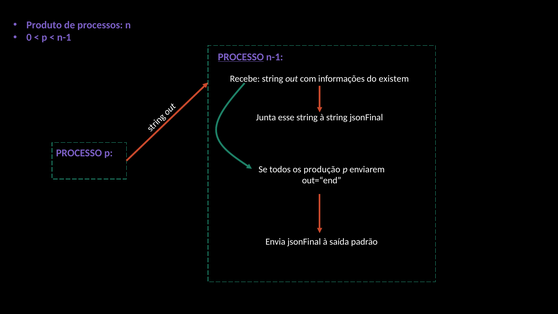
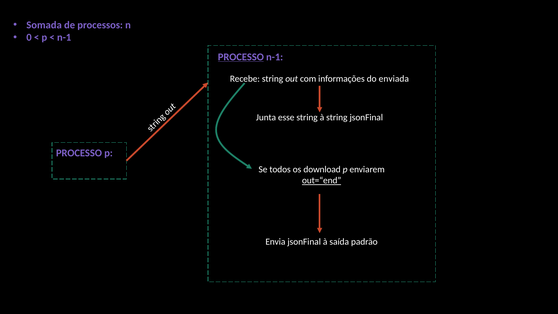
Produto: Produto -> Somada (44, 25)
existem: existem -> enviada (394, 79)
produção: produção -> download (322, 169)
out=“end underline: none -> present (322, 180)
